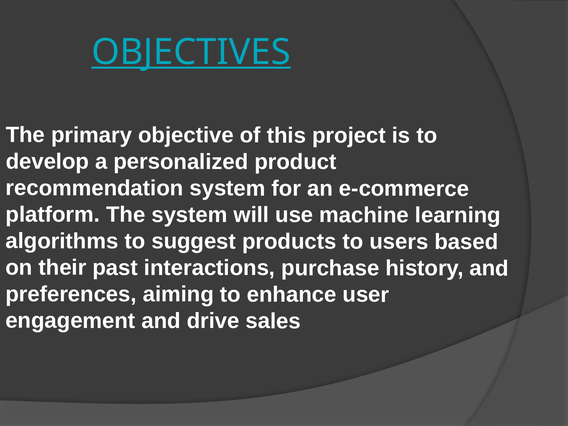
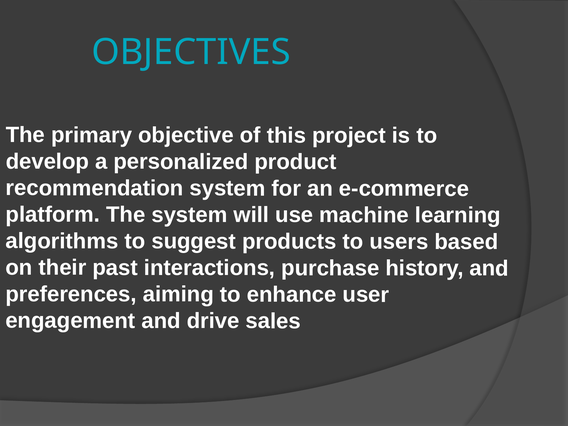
OBJECTIVES underline: present -> none (191, 52)
